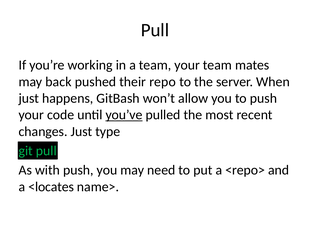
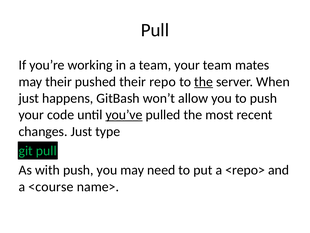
may back: back -> their (59, 82)
the underline: none -> present (204, 82)
<locates: <locates -> <course (51, 186)
